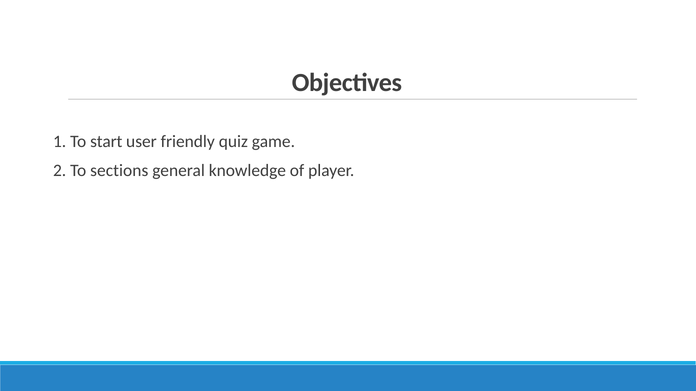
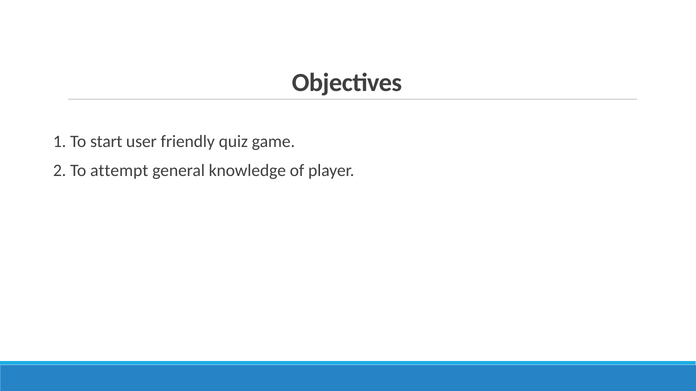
sections: sections -> attempt (119, 171)
